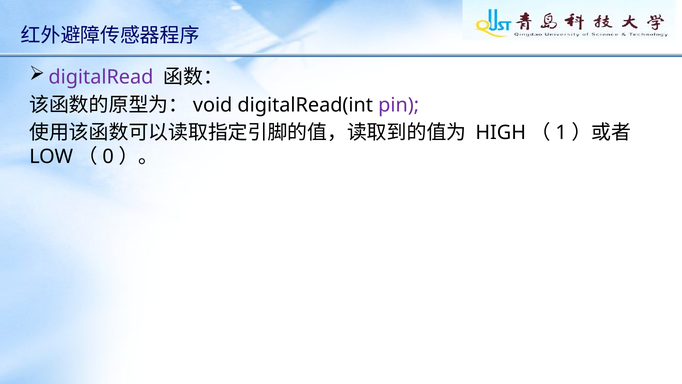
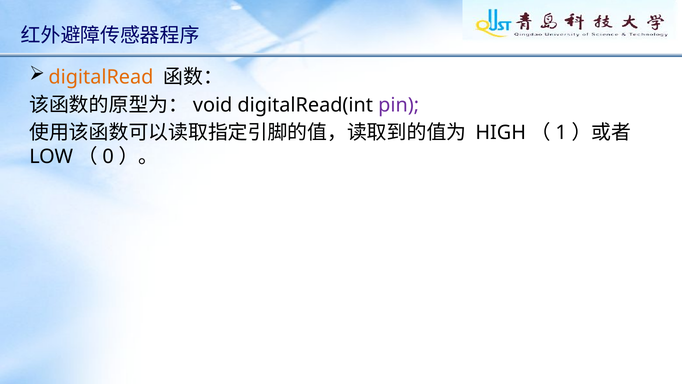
digitalRead colour: purple -> orange (101, 77)
